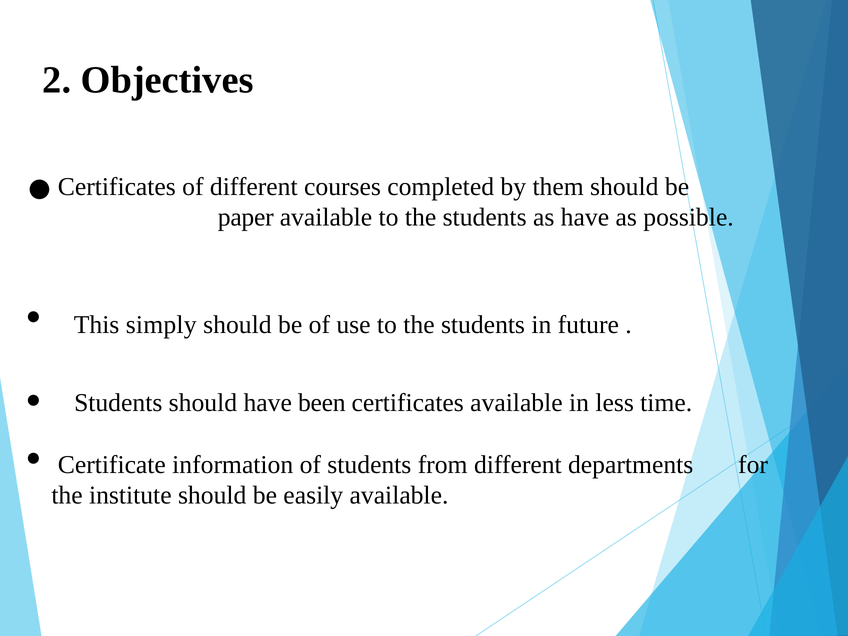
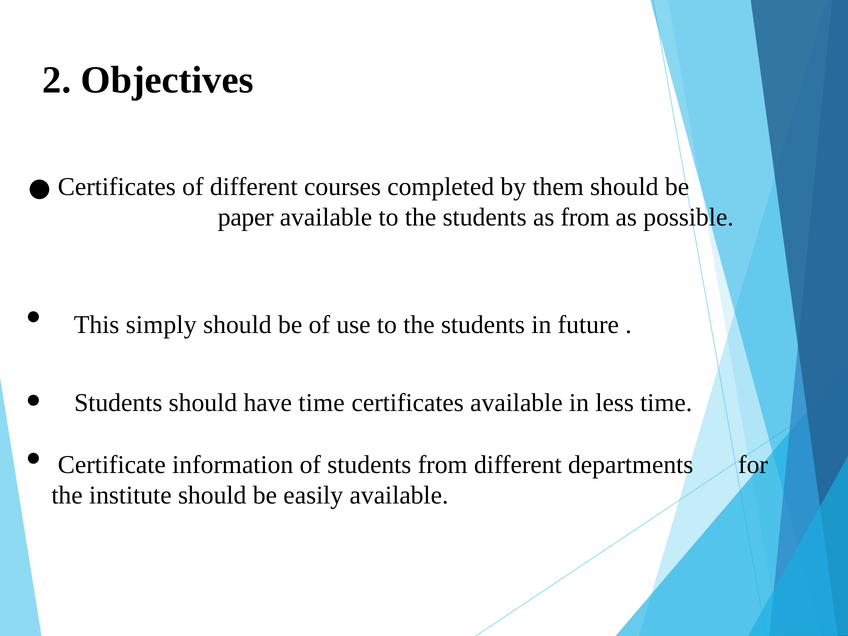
as have: have -> from (585, 217)
have been: been -> time (322, 403)
